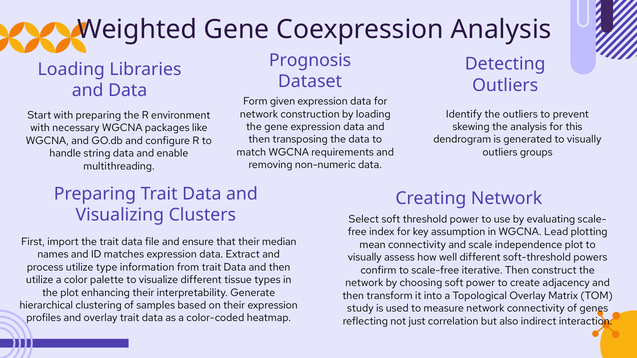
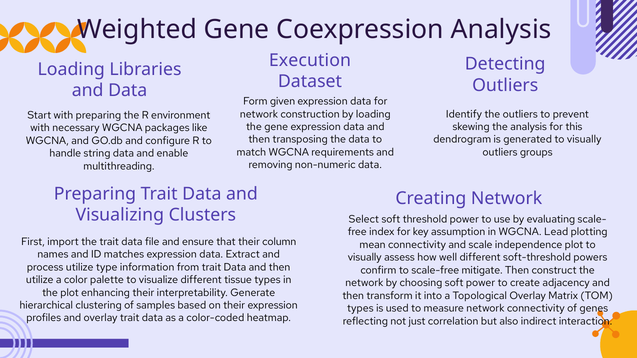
Prognosis: Prognosis -> Execution (310, 60)
median: median -> column (279, 242)
iterative: iterative -> mitigate (482, 270)
study: study -> types (360, 309)
